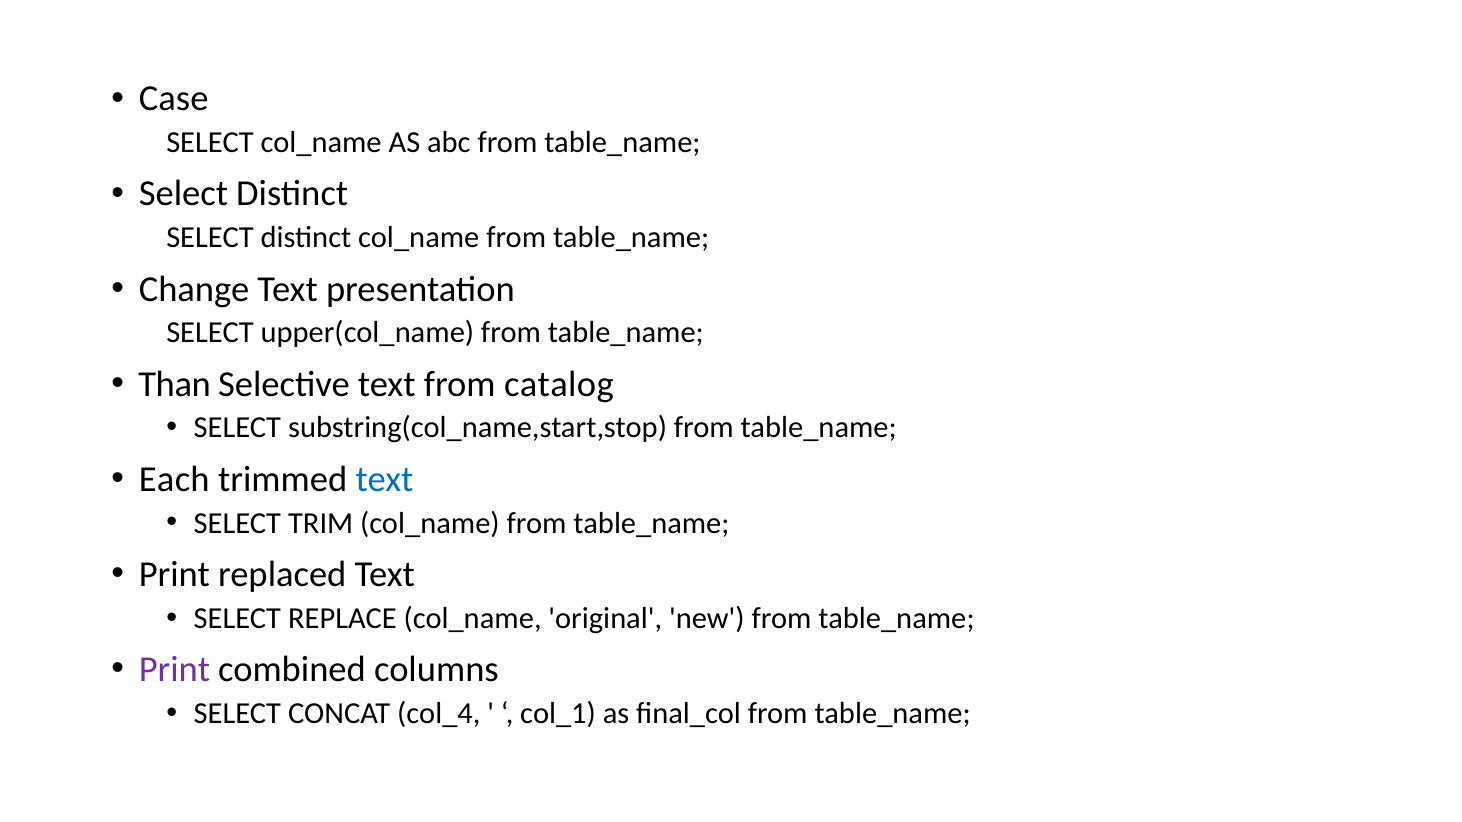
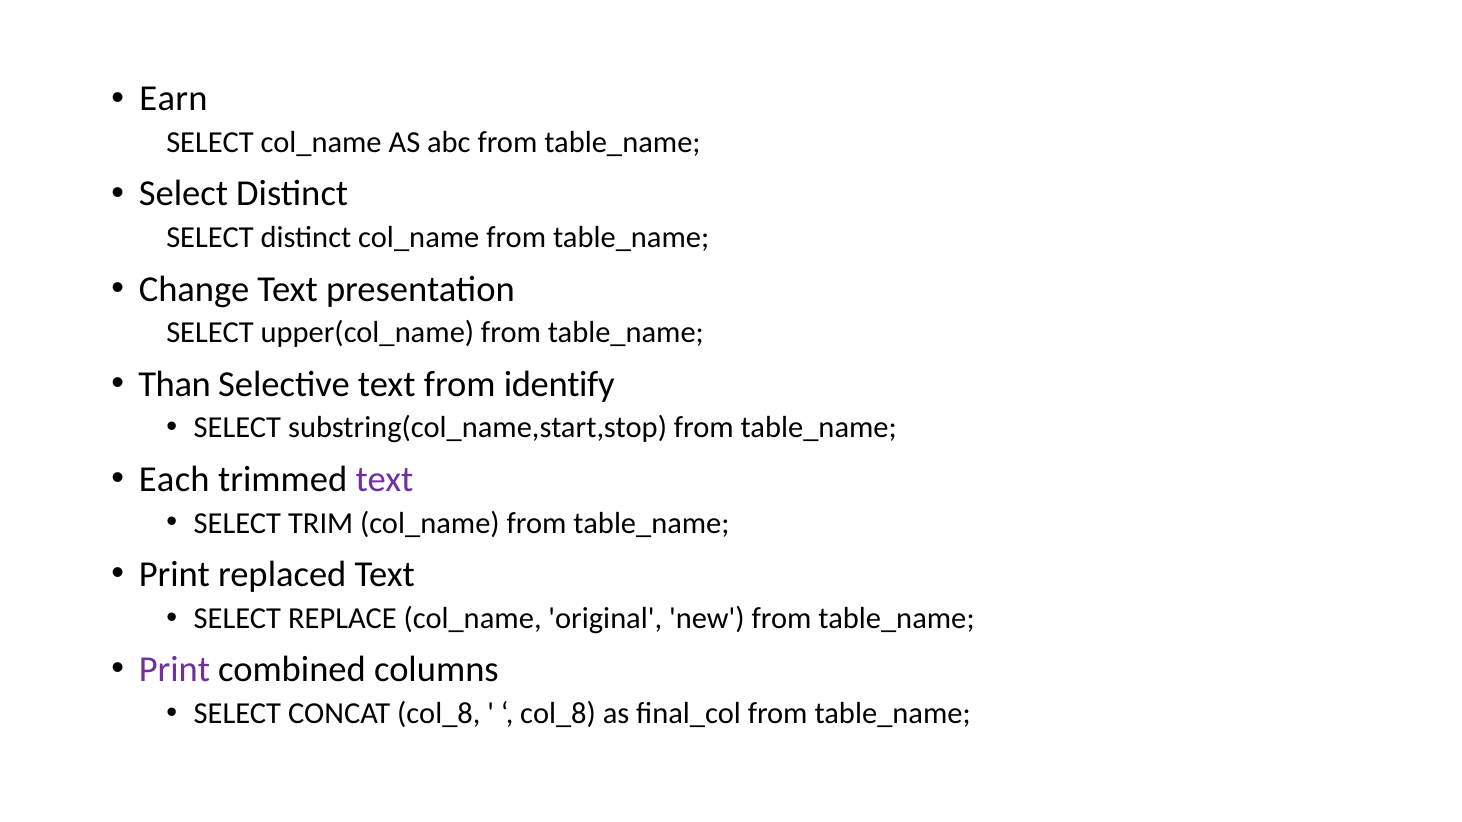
Case: Case -> Earn (174, 99)
catalog: catalog -> identify (559, 384)
text colour: blue -> purple (384, 479)
CONCAT col_4: col_4 -> col_8 (439, 714)
col_1: col_1 -> col_8 (558, 714)
